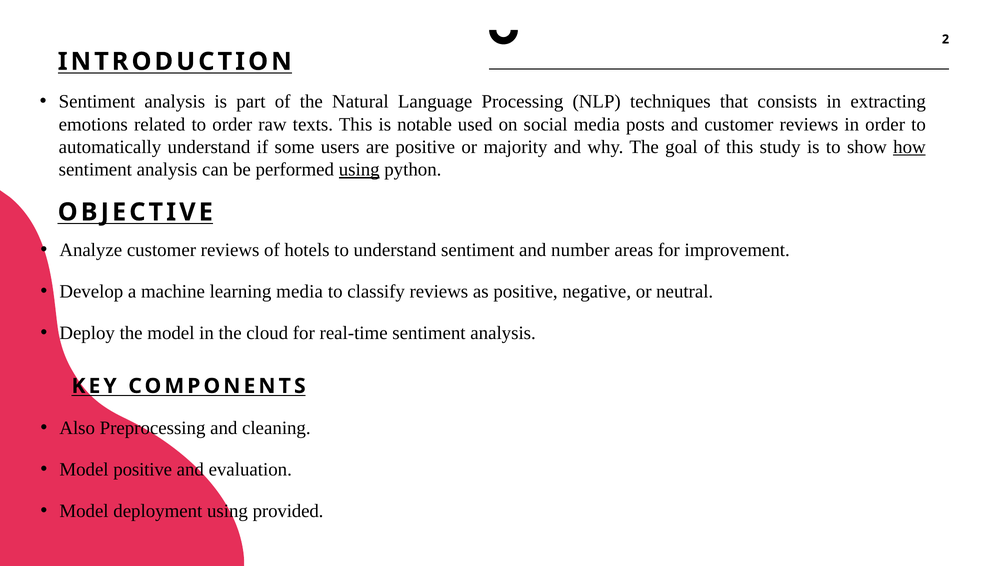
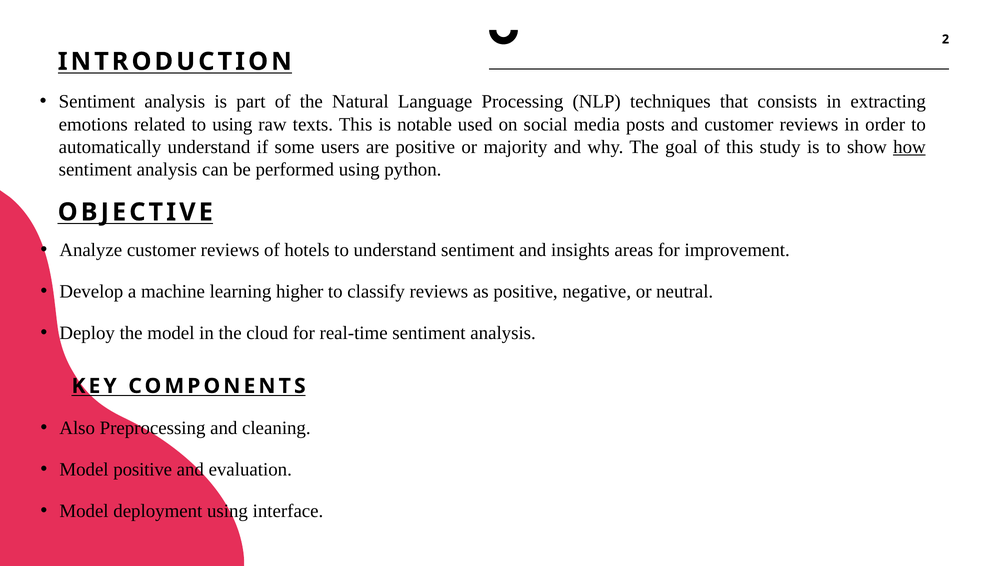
to order: order -> using (232, 124)
using underline: present -> none (359, 170)
number: number -> insights (580, 250)
learning media: media -> higher (300, 292)
provided: provided -> interface (288, 512)
